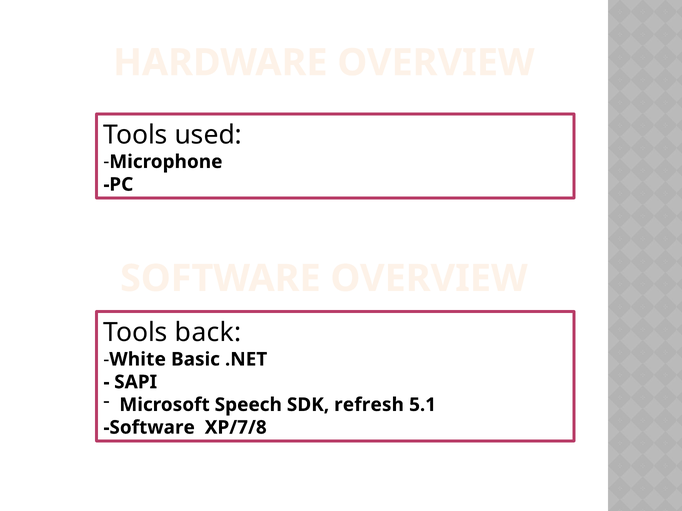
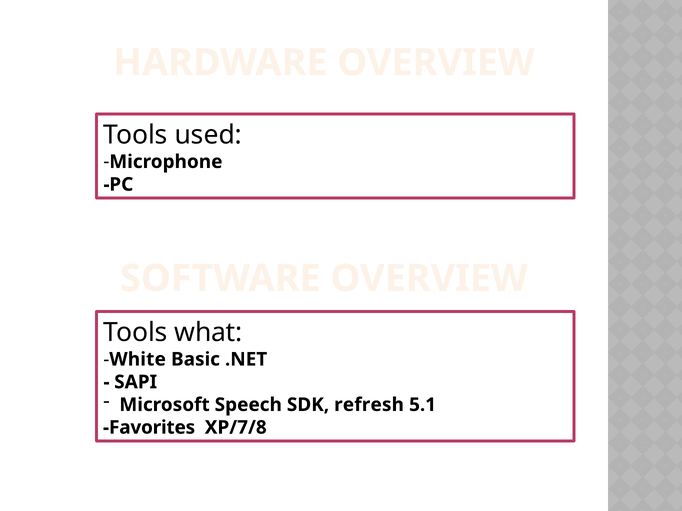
back: back -> what (208, 333)
Software: Software -> Favorites (149, 428)
